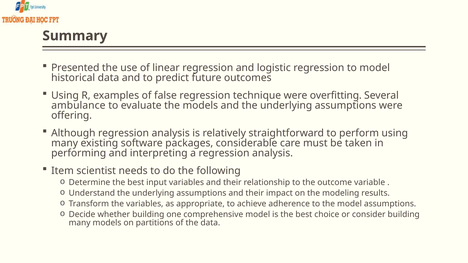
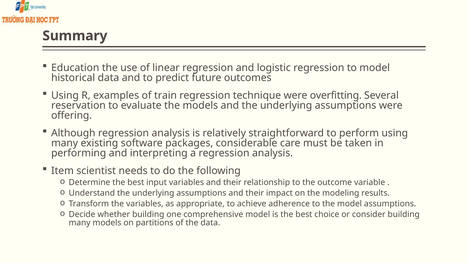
Presented: Presented -> Education (75, 68)
false: false -> train (165, 96)
ambulance: ambulance -> reservation (78, 105)
